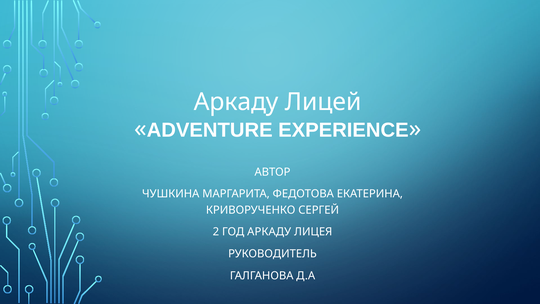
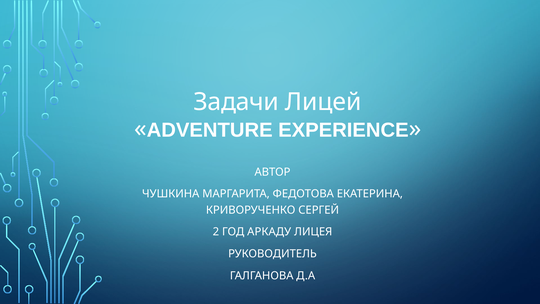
Аркаду: Аркаду -> Задачи (236, 102)
